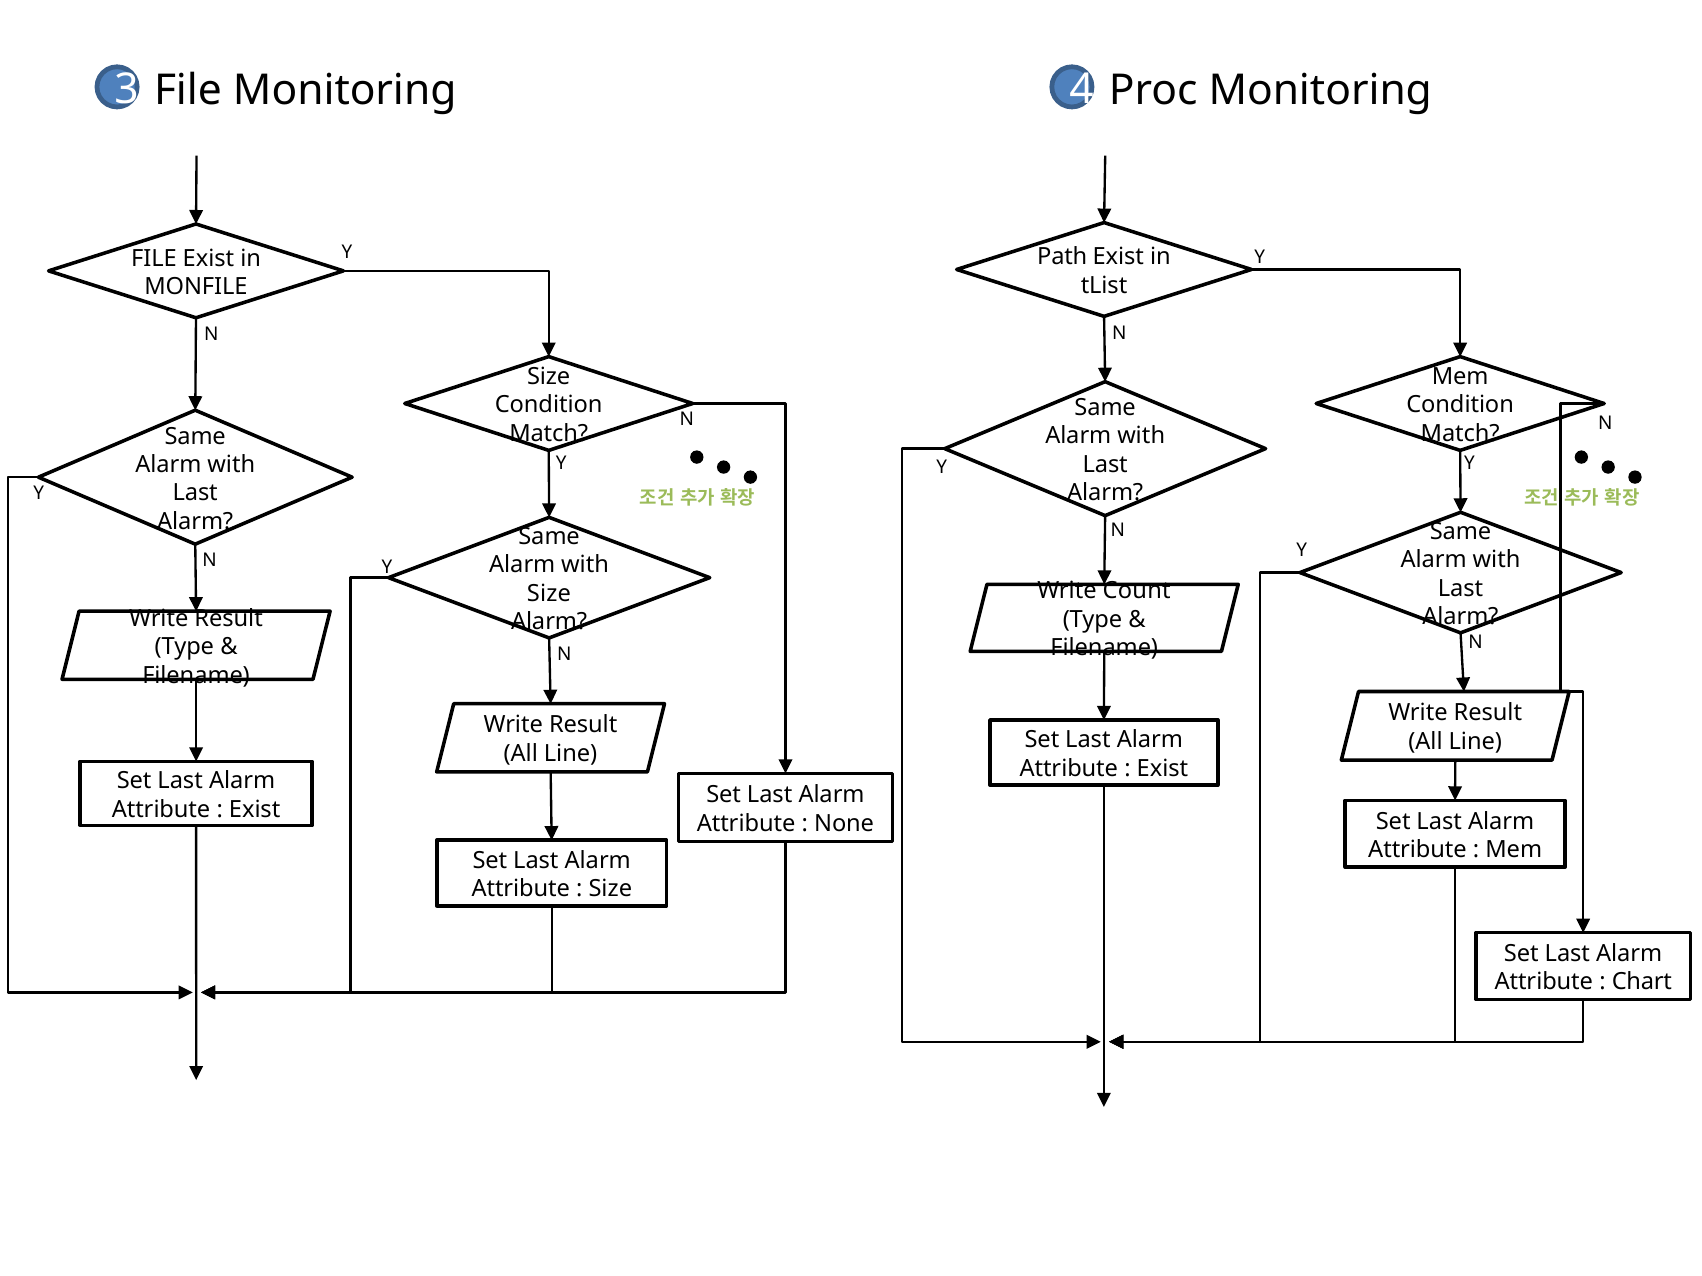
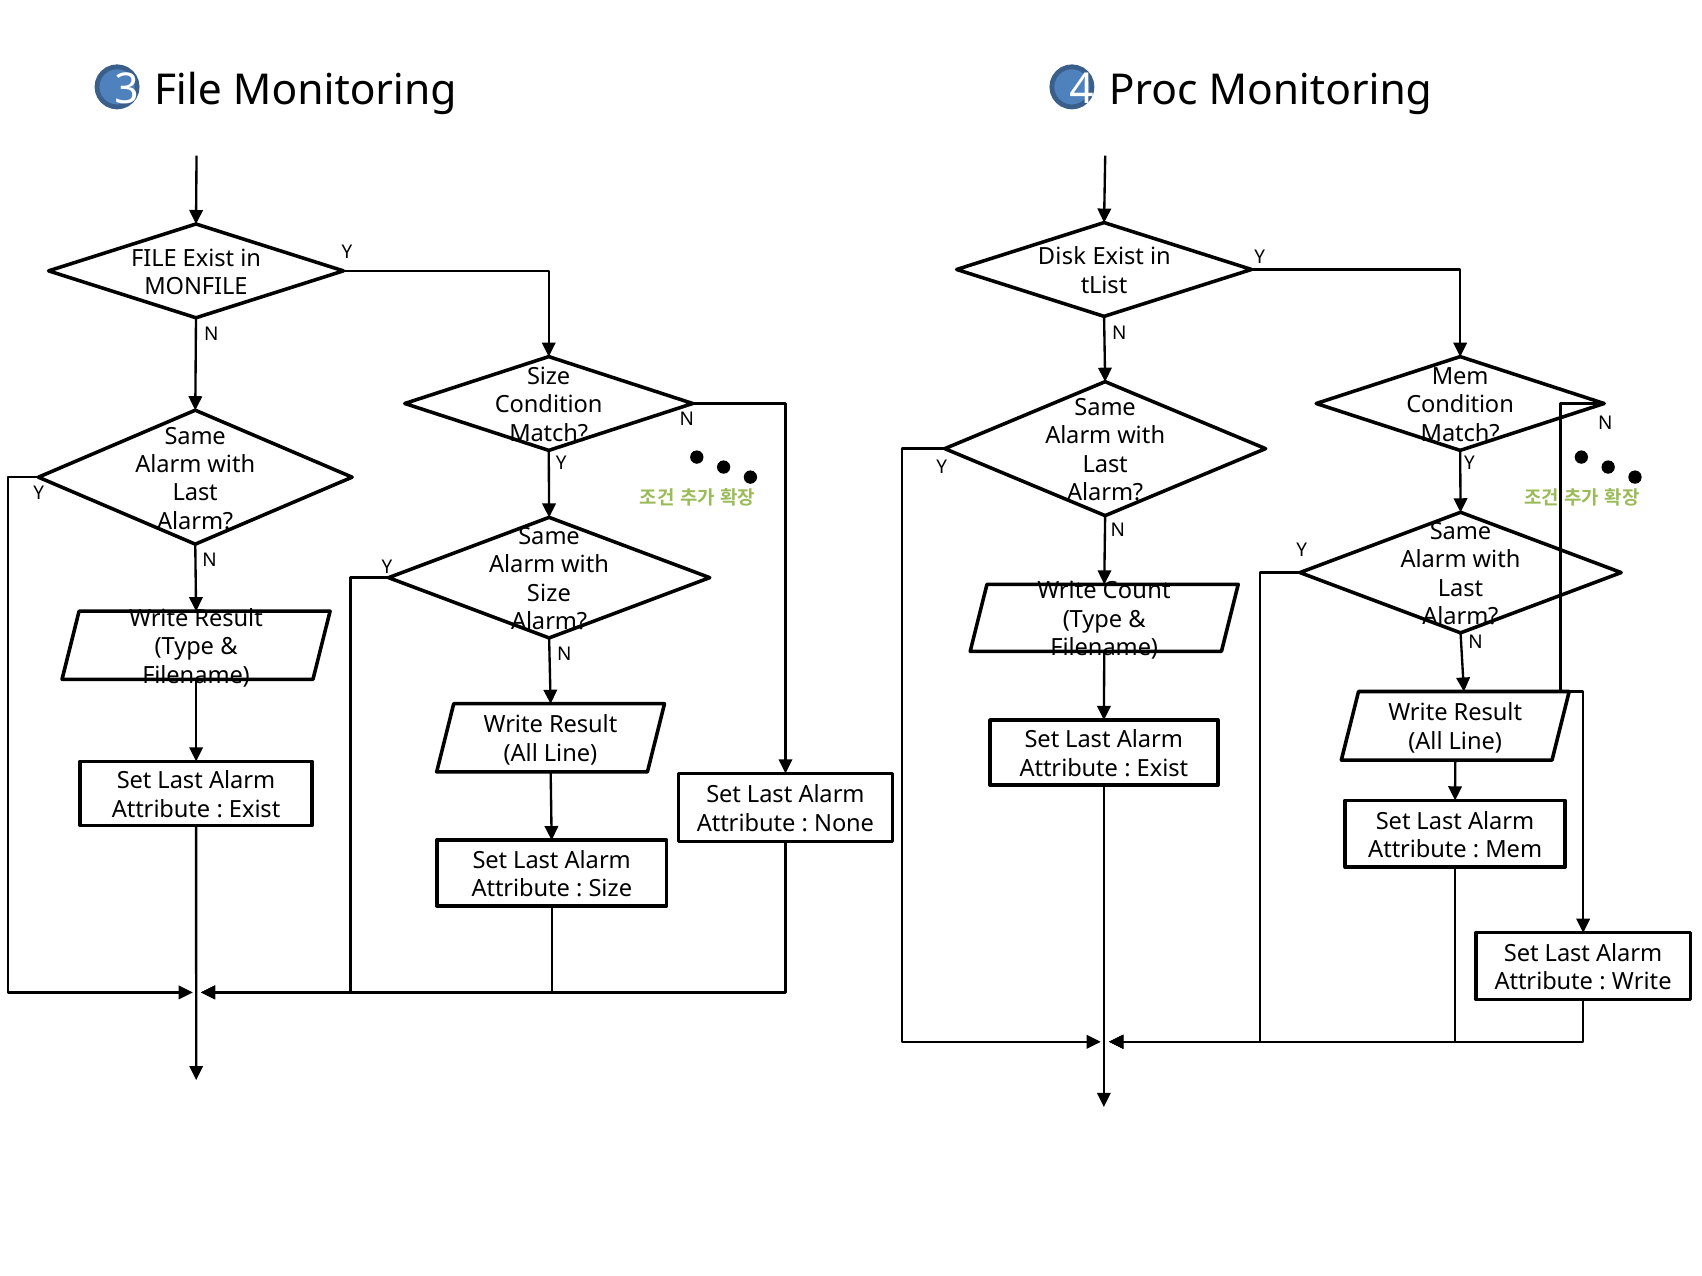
Path: Path -> Disk (1062, 257)
Chart: Chart -> Write (1642, 982)
